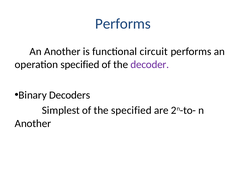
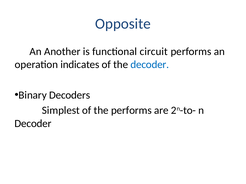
Performs: Performs -> Opposite (123, 24)
operation specified: specified -> indicates (80, 65)
decoder colour: purple -> blue (150, 65)
the specified: specified -> performs (131, 111)
Another: Another -> Decoder (33, 124)
